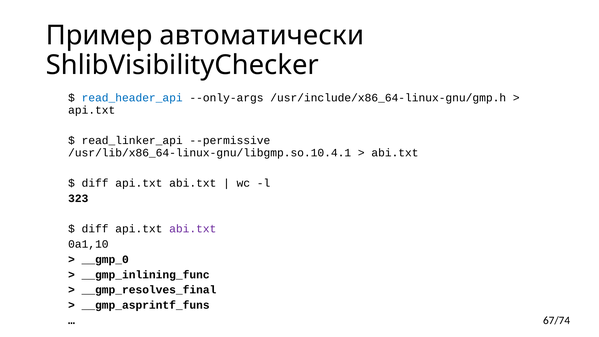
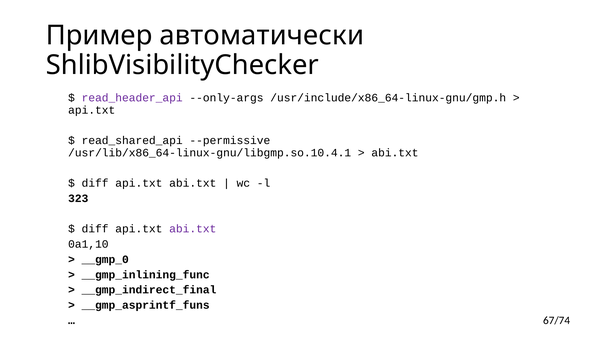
read_header_api colour: blue -> purple (132, 98)
read_linker_api: read_linker_api -> read_shared_api (132, 141)
__gmp_resolves_final: __gmp_resolves_final -> __gmp_indirect_final (149, 290)
